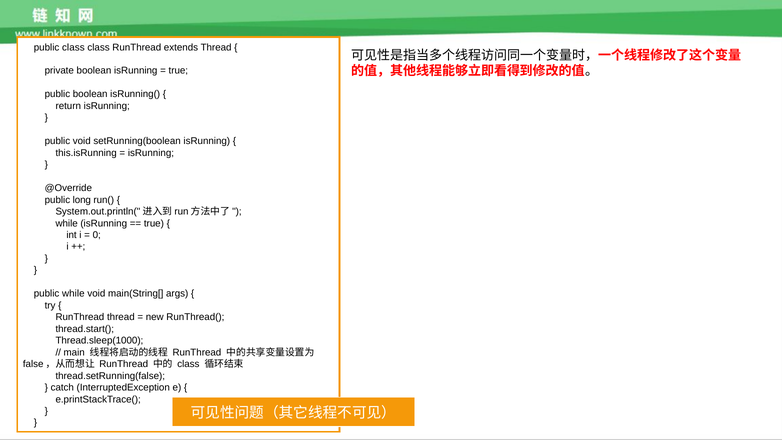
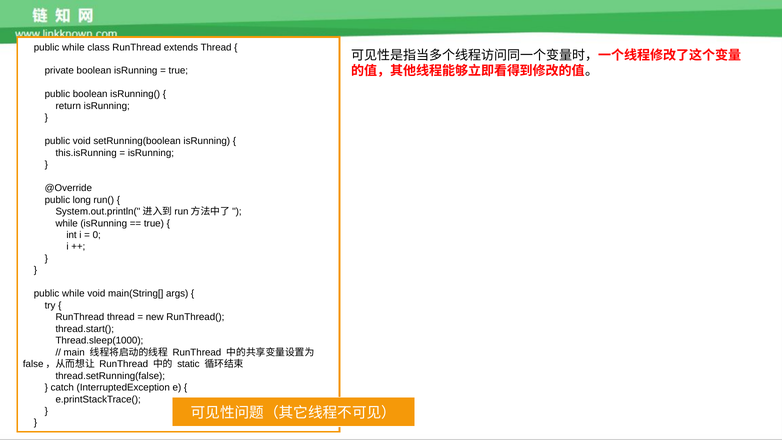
class: class -> while (73, 47)
class: class -> static (188, 364)
